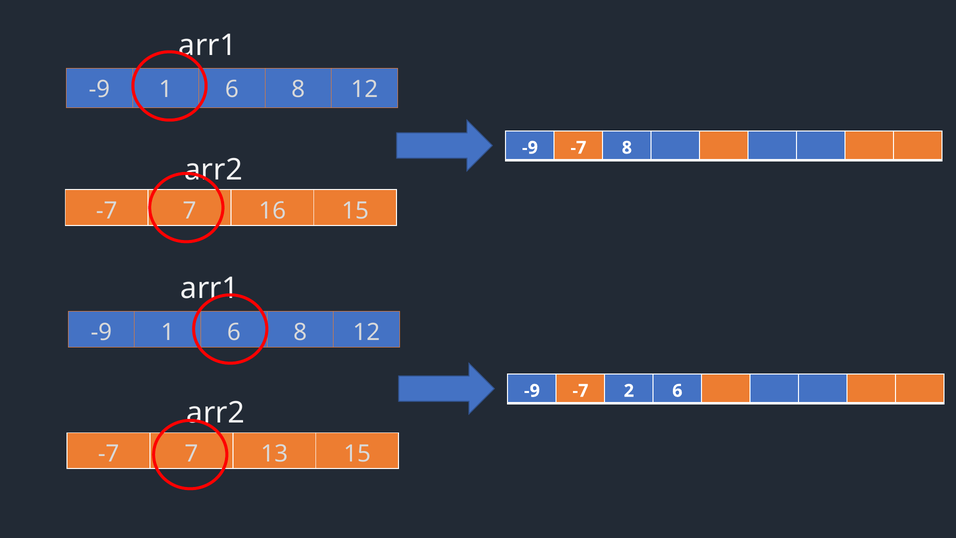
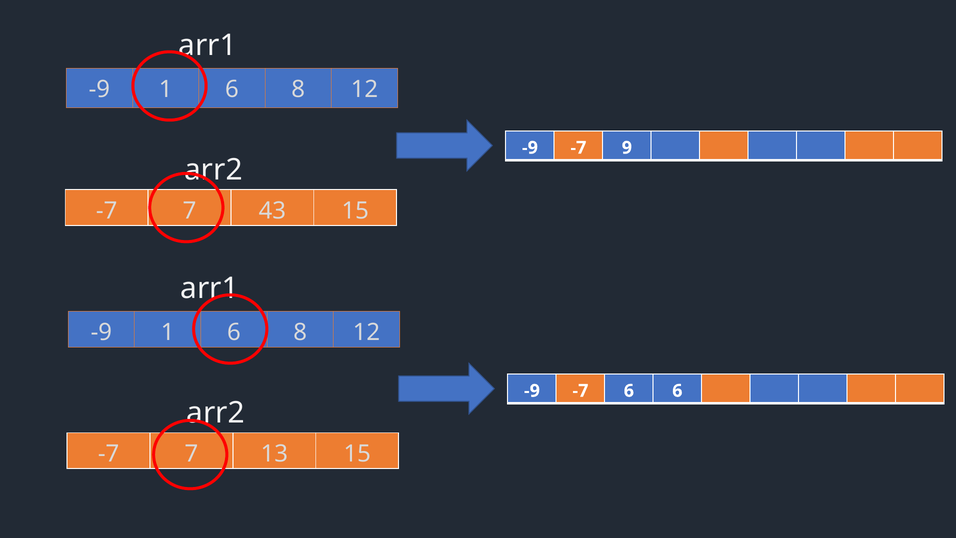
-7 8: 8 -> 9 (627, 148)
16: 16 -> 43 (272, 211)
-7 2: 2 -> 6 (629, 391)
